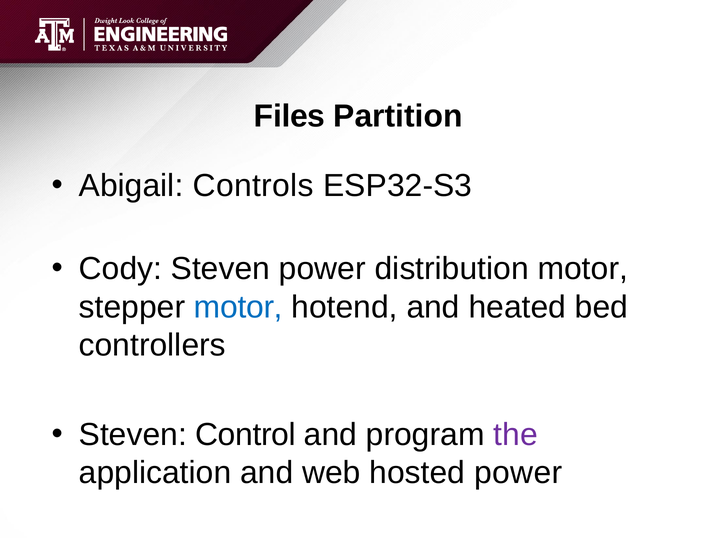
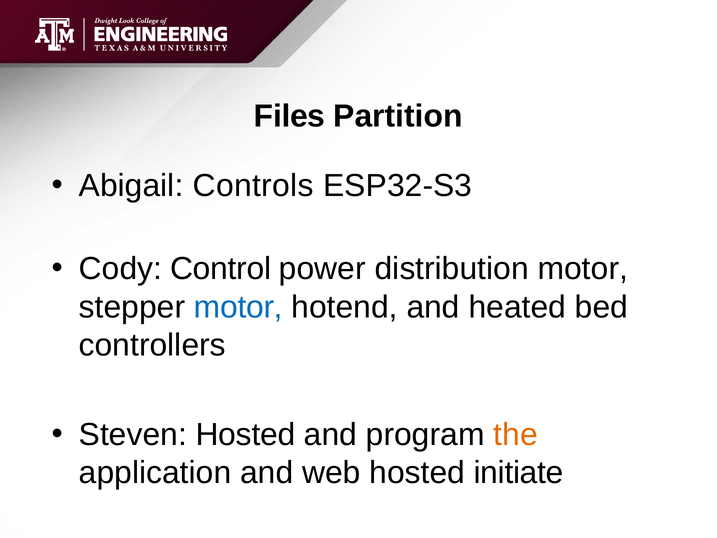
Cody Steven: Steven -> Control (221, 269)
Steven Control: Control -> Hosted (246, 434)
the colour: purple -> orange (516, 434)
hosted power: power -> initiate (519, 473)
